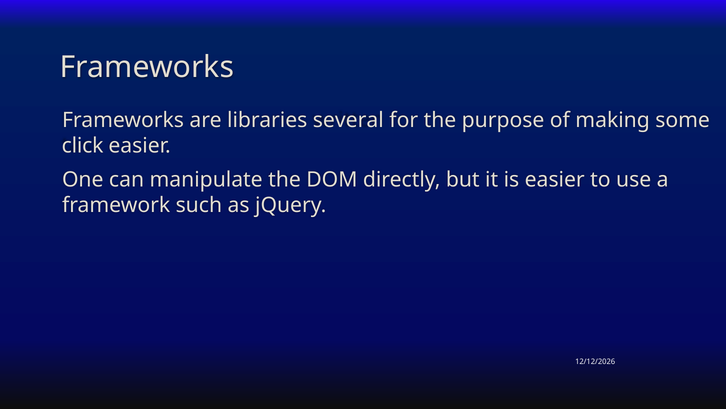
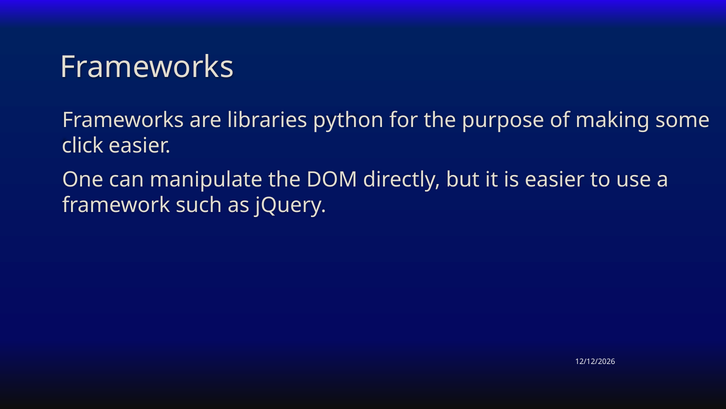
several: several -> python (348, 120)
